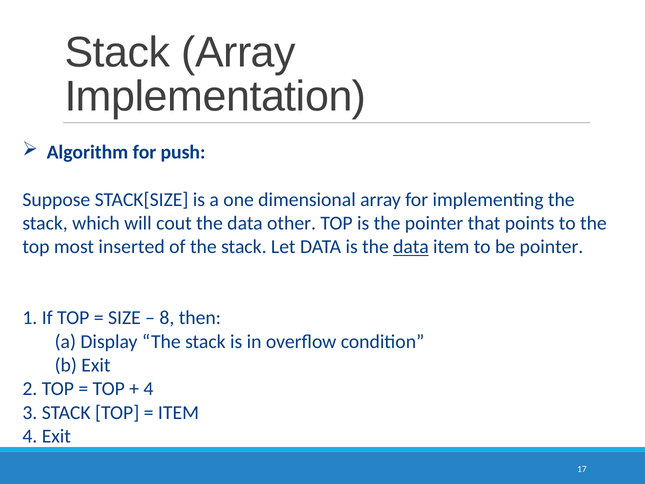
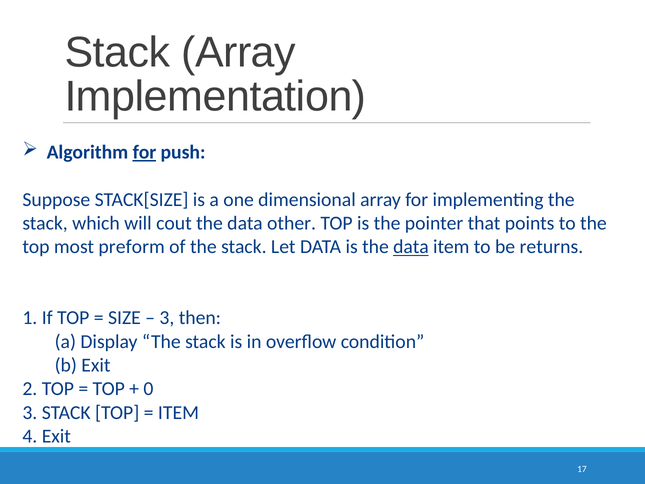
for underline: none -> present (144, 152)
inserted: inserted -> preform (132, 247)
be pointer: pointer -> returns (551, 247)
8: 8 -> 3 (167, 318)
4: 4 -> 0 (148, 389)
